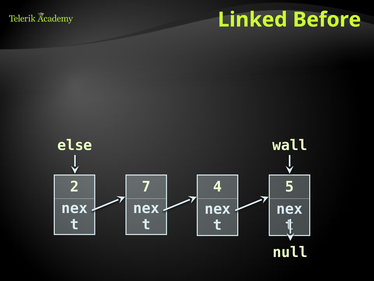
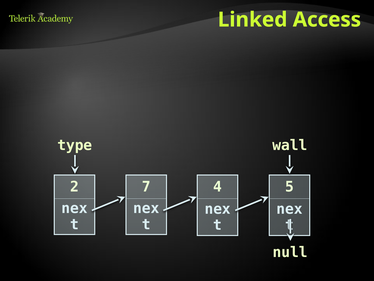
Before: Before -> Access (327, 20)
else: else -> type (75, 145)
